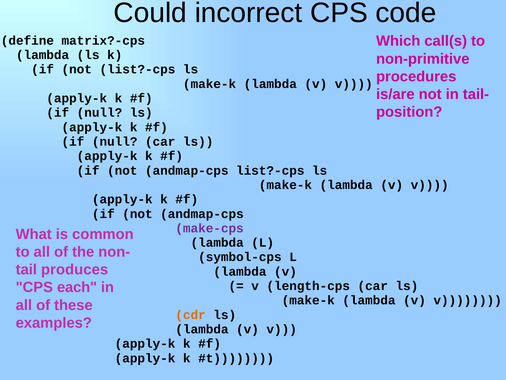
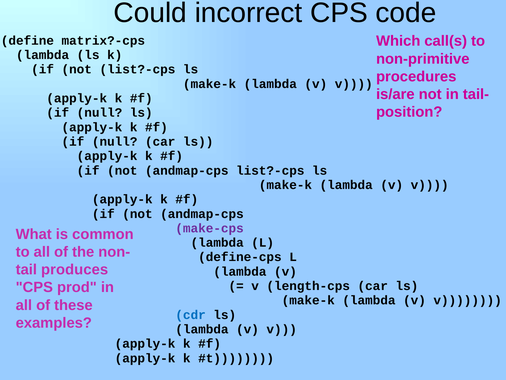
symbol-cps: symbol-cps -> define-cps (240, 257)
each: each -> prod (77, 287)
cdr colour: orange -> blue (191, 315)
